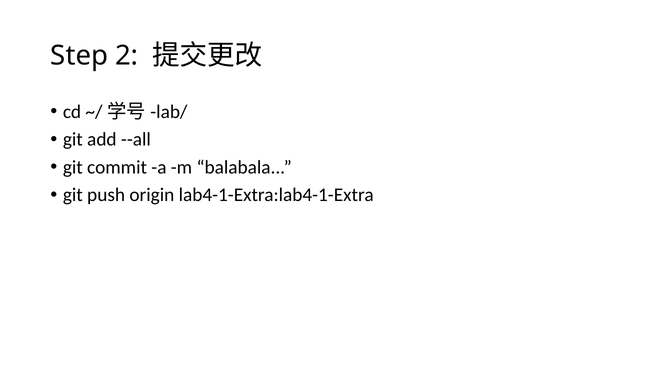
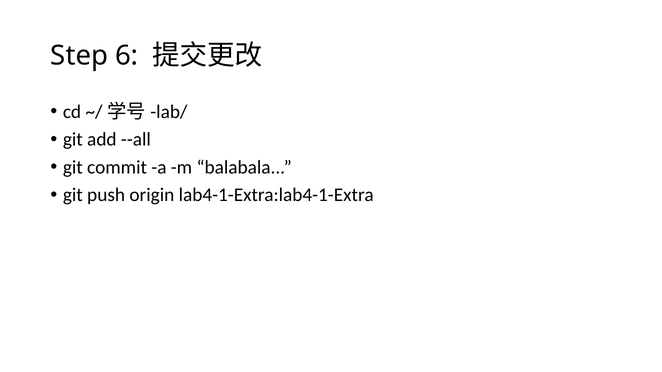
2: 2 -> 6 (127, 56)
